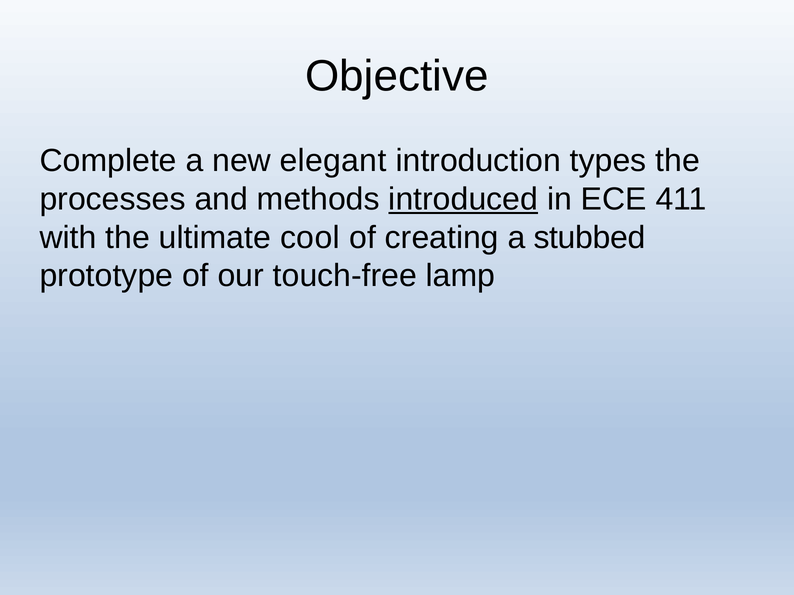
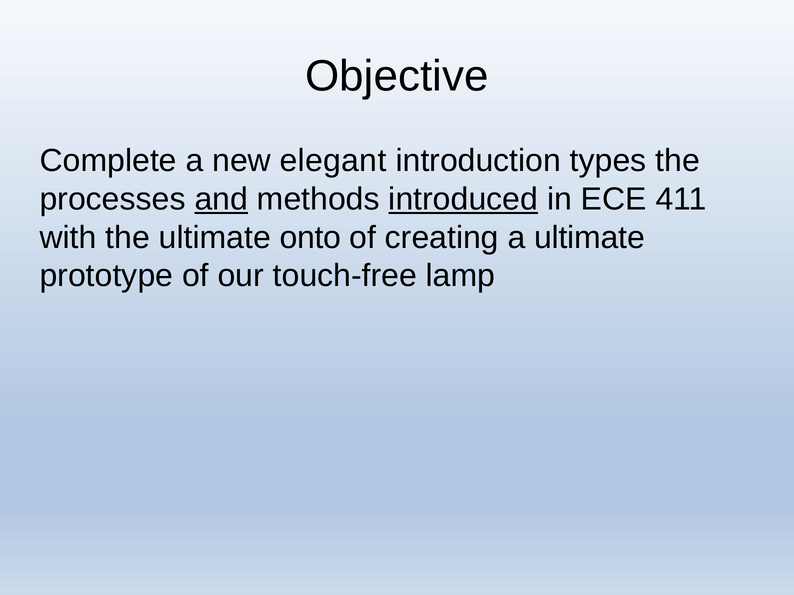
and underline: none -> present (221, 199)
cool: cool -> onto (310, 238)
a stubbed: stubbed -> ultimate (590, 238)
